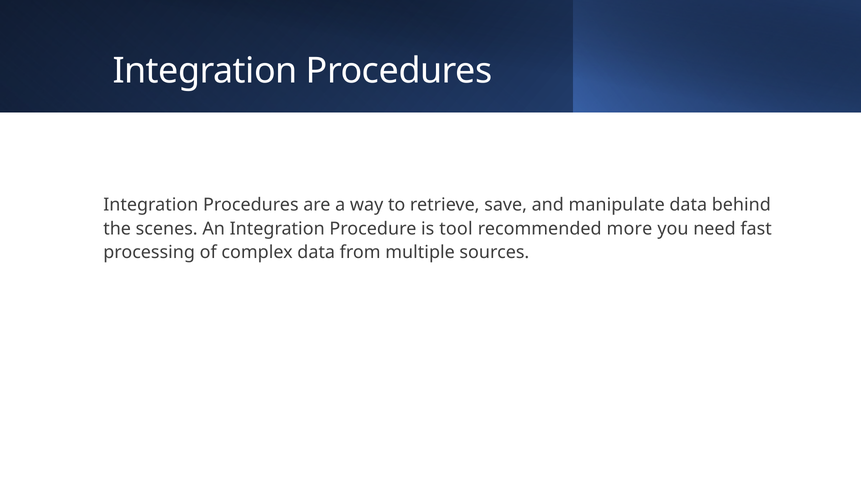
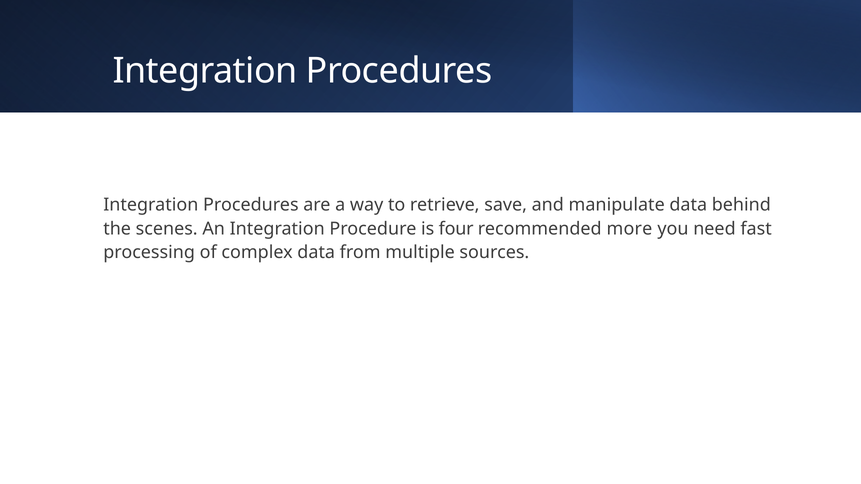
tool: tool -> four (456, 229)
